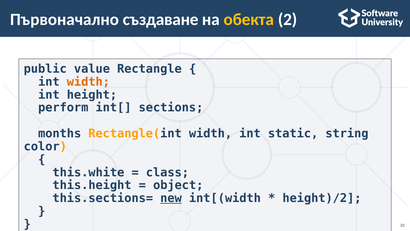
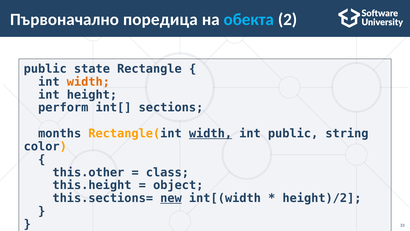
създаване: създаване -> поредица (160, 19)
обекта colour: yellow -> light blue (249, 19)
value: value -> state (92, 69)
width underline: none -> present (210, 133)
int static: static -> public (293, 133)
this.white: this.white -> this.other (88, 172)
